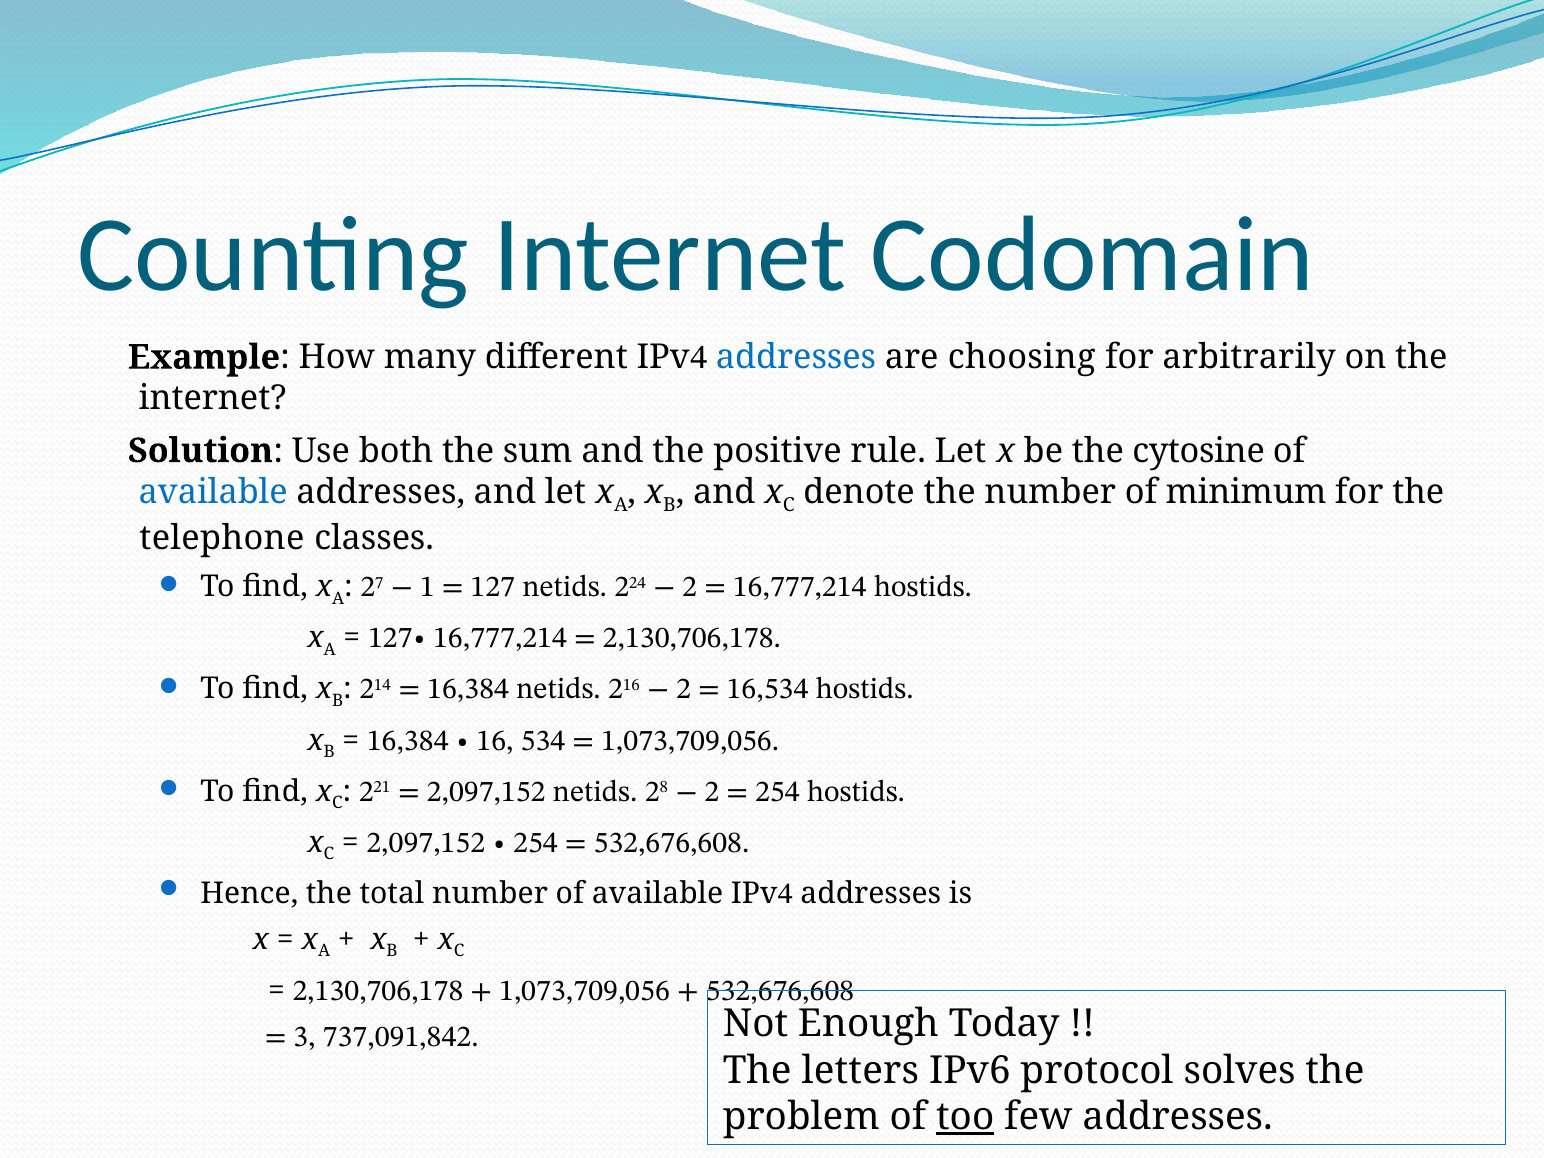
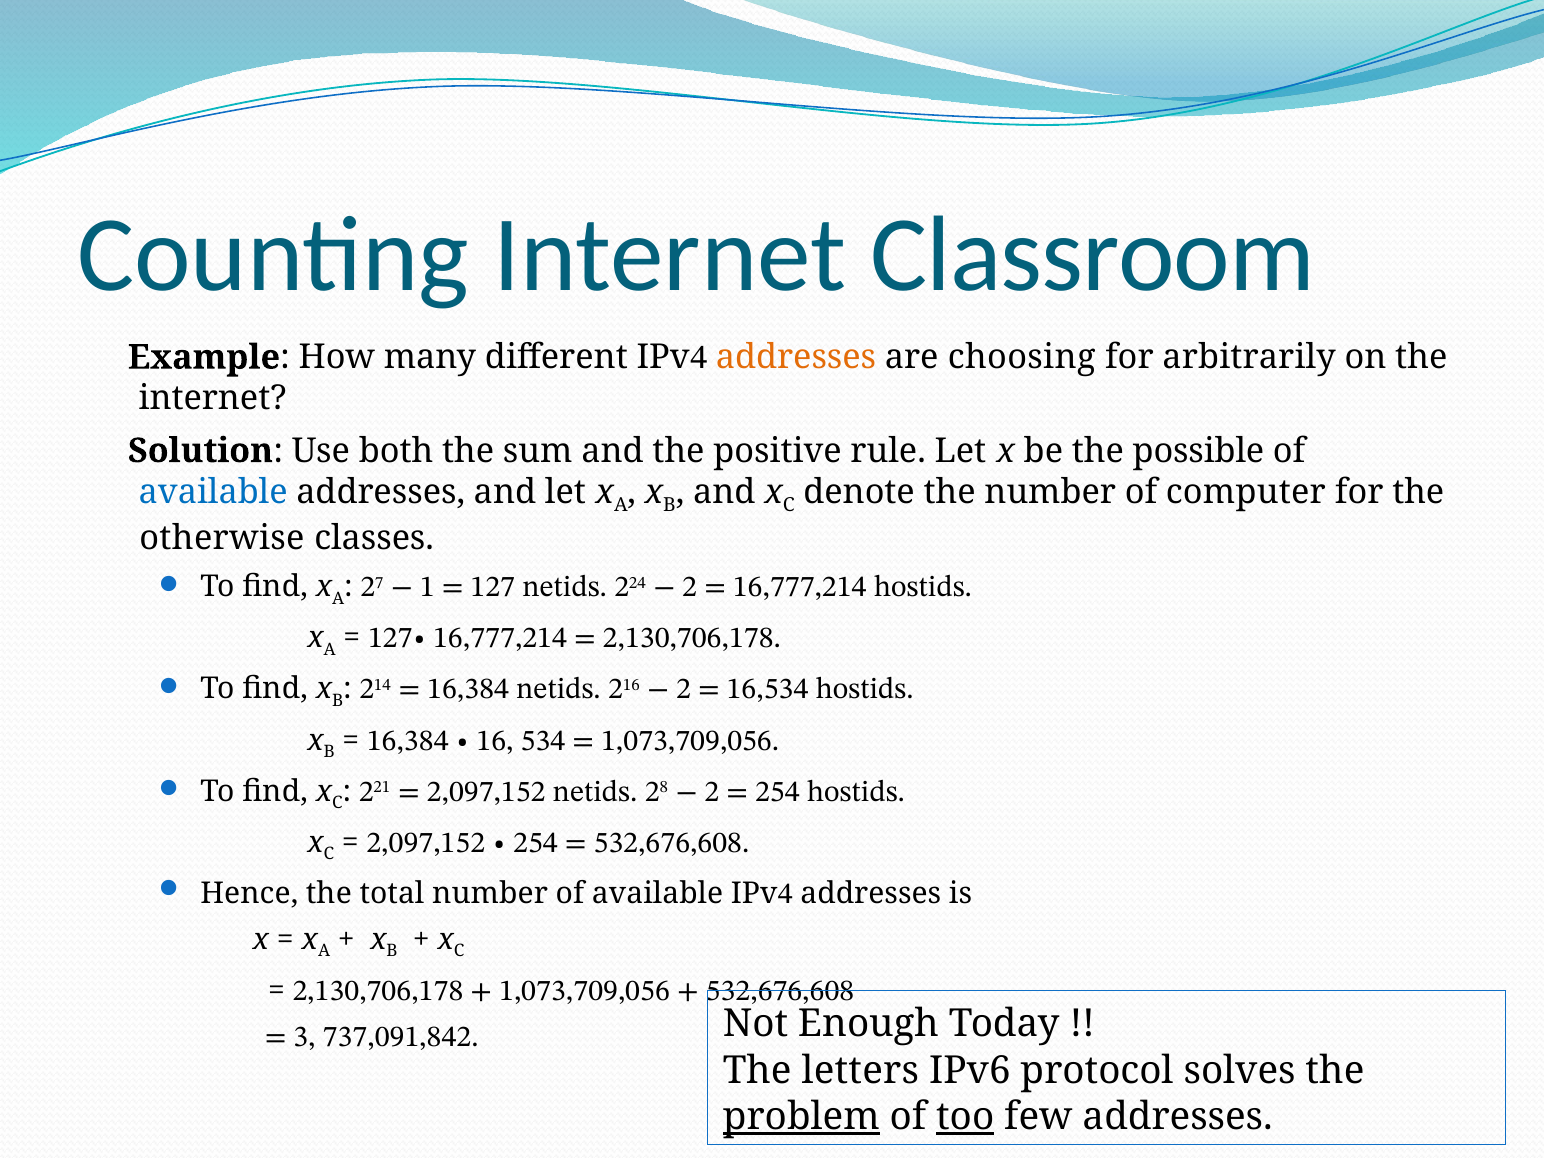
Codomain: Codomain -> Classroom (1093, 255)
addresses colour: blue -> orange (796, 357)
cytosine: cytosine -> possible (1198, 451)
minimum: minimum -> computer (1246, 492)
telephone: telephone -> otherwise (222, 538)
problem underline: none -> present (801, 1117)
